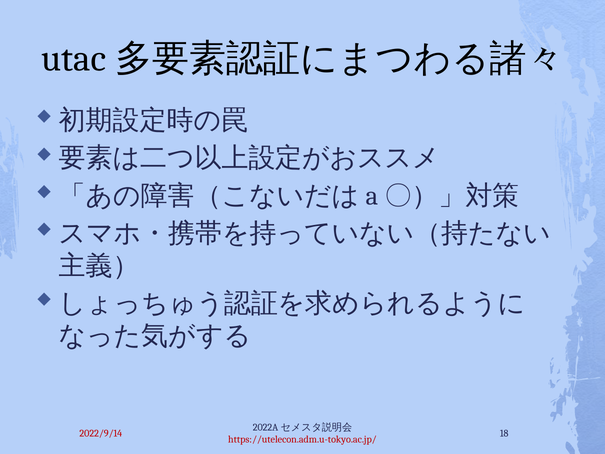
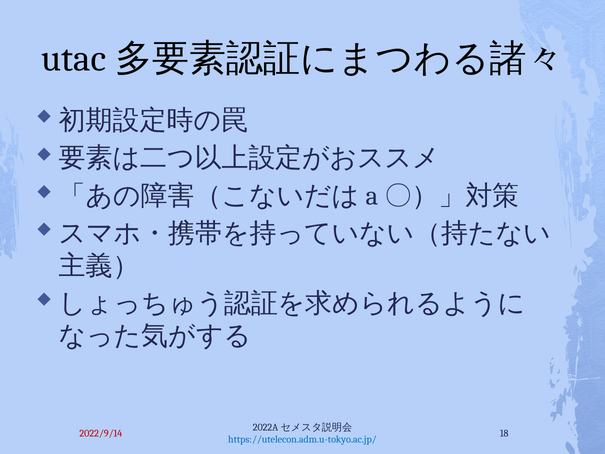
https://utelecon.adm.u-tokyo.ac.jp/ colour: red -> blue (302, 439)
